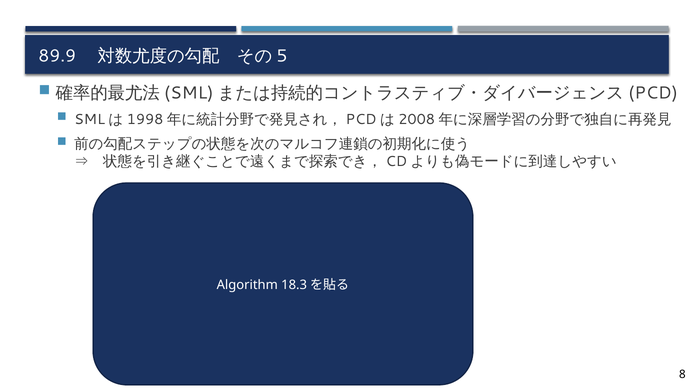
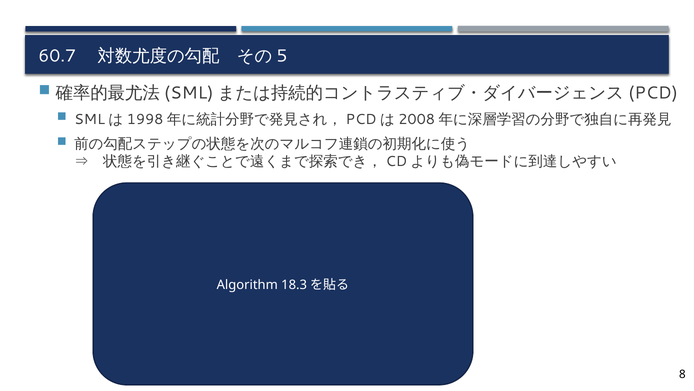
89.9: 89.9 -> 60.7 (57, 56)
